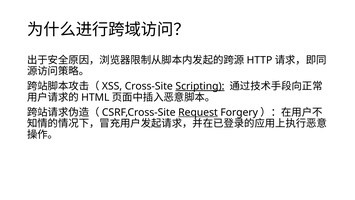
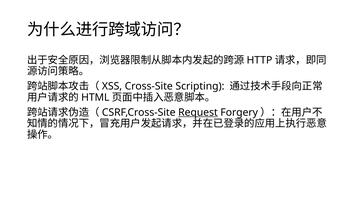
Scripting underline: present -> none (200, 86)
